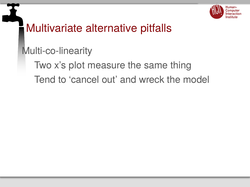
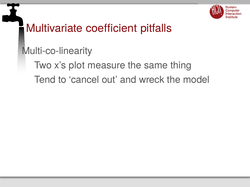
alternative: alternative -> coefficient (111, 28)
